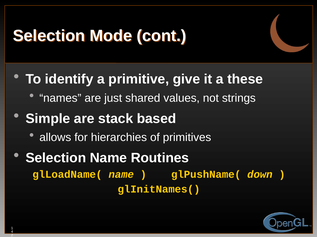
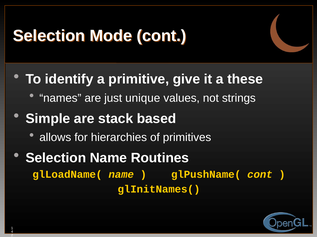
shared: shared -> unique (143, 98)
glPushName( down: down -> cont (260, 175)
